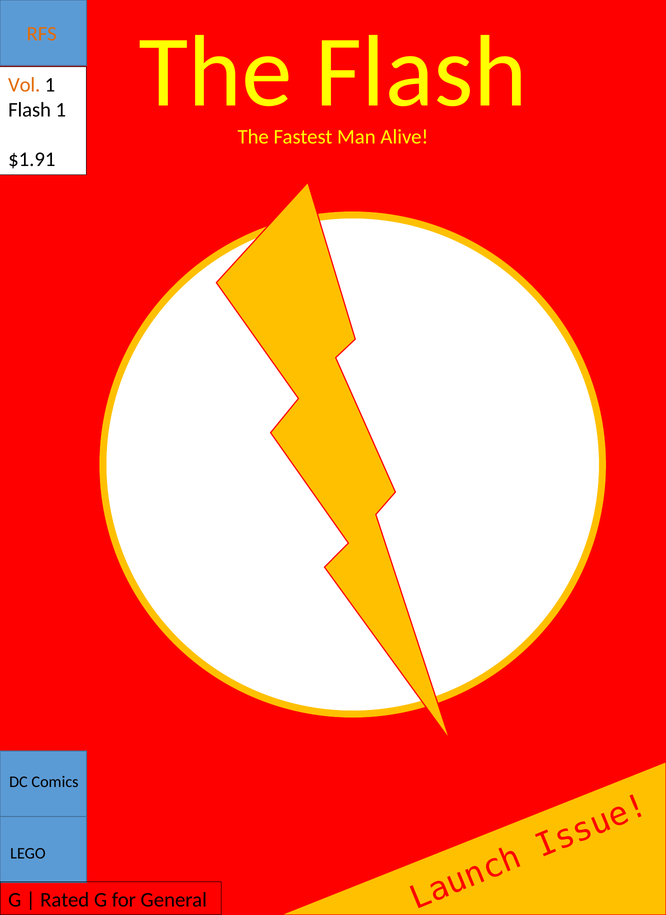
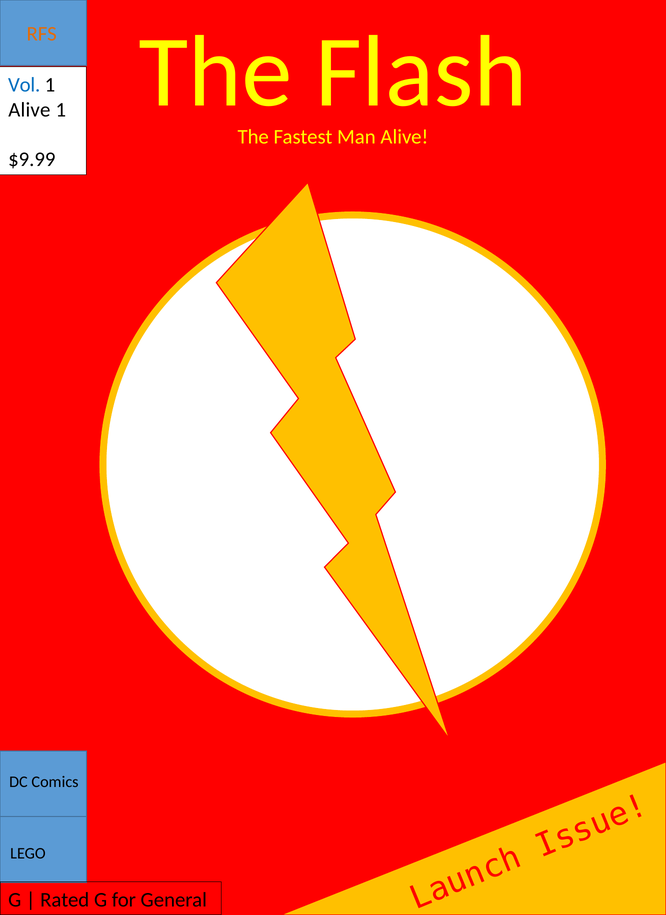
Vol colour: orange -> blue (24, 85)
Flash: Flash -> Alive (29, 110)
$1.91: $1.91 -> $9.99 (32, 160)
